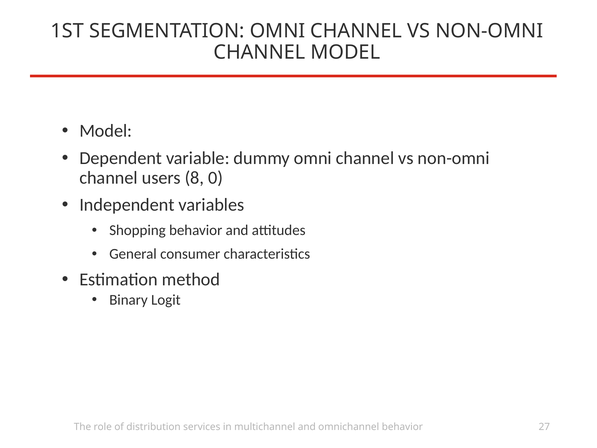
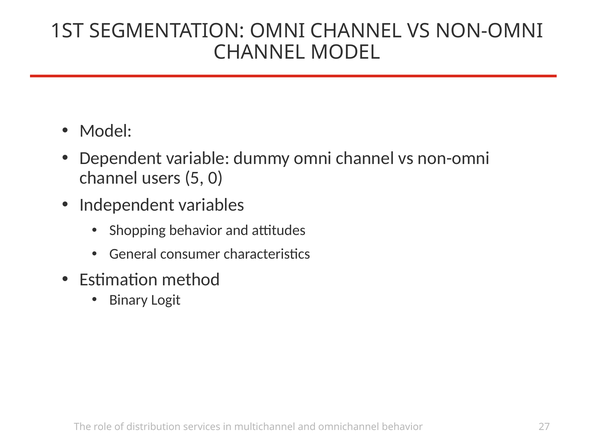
8: 8 -> 5 (194, 178)
